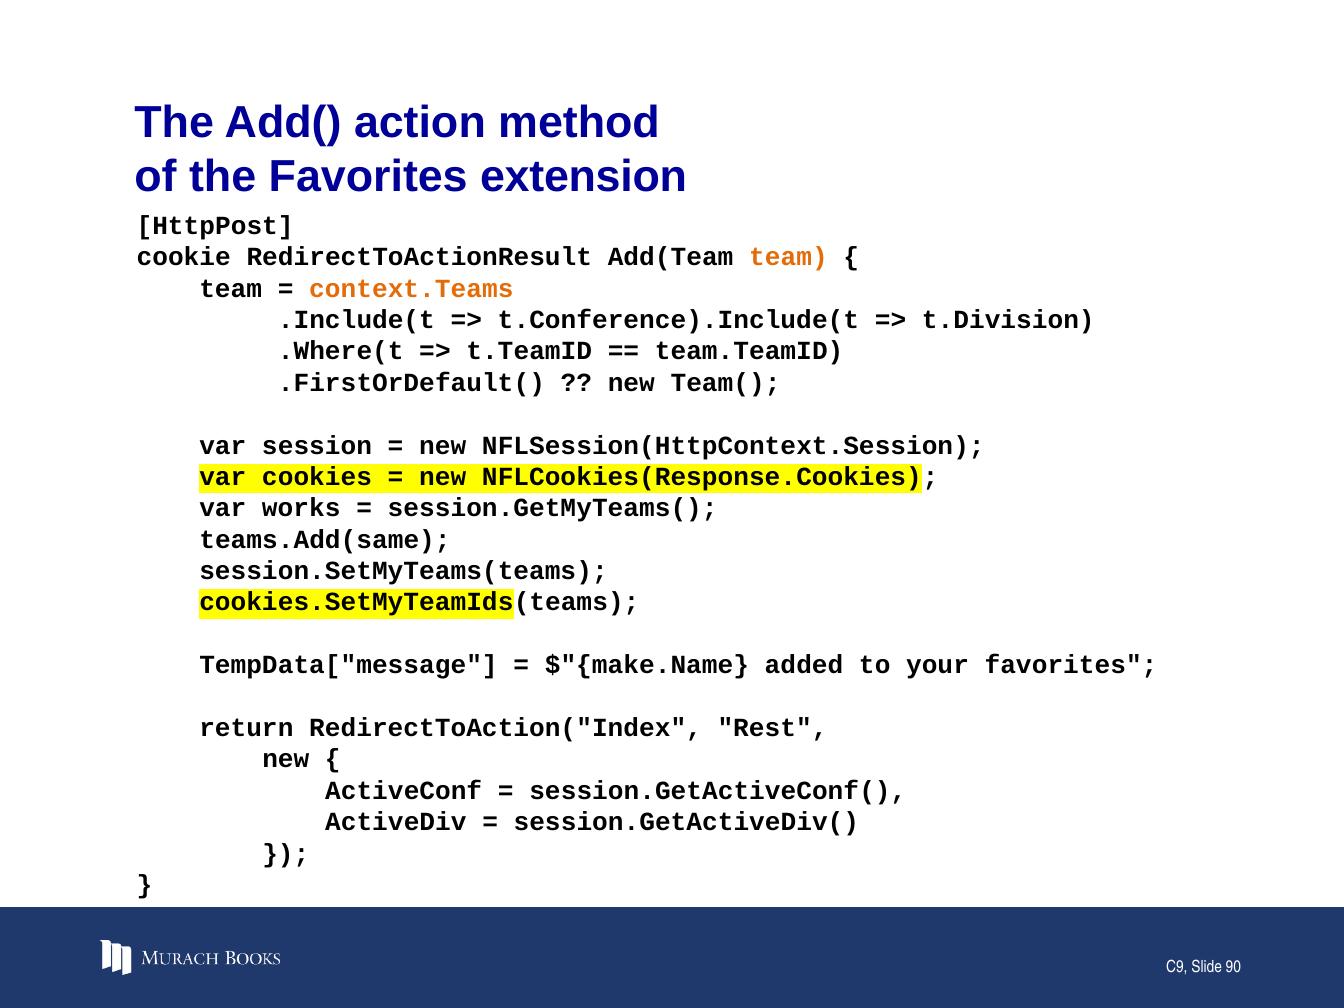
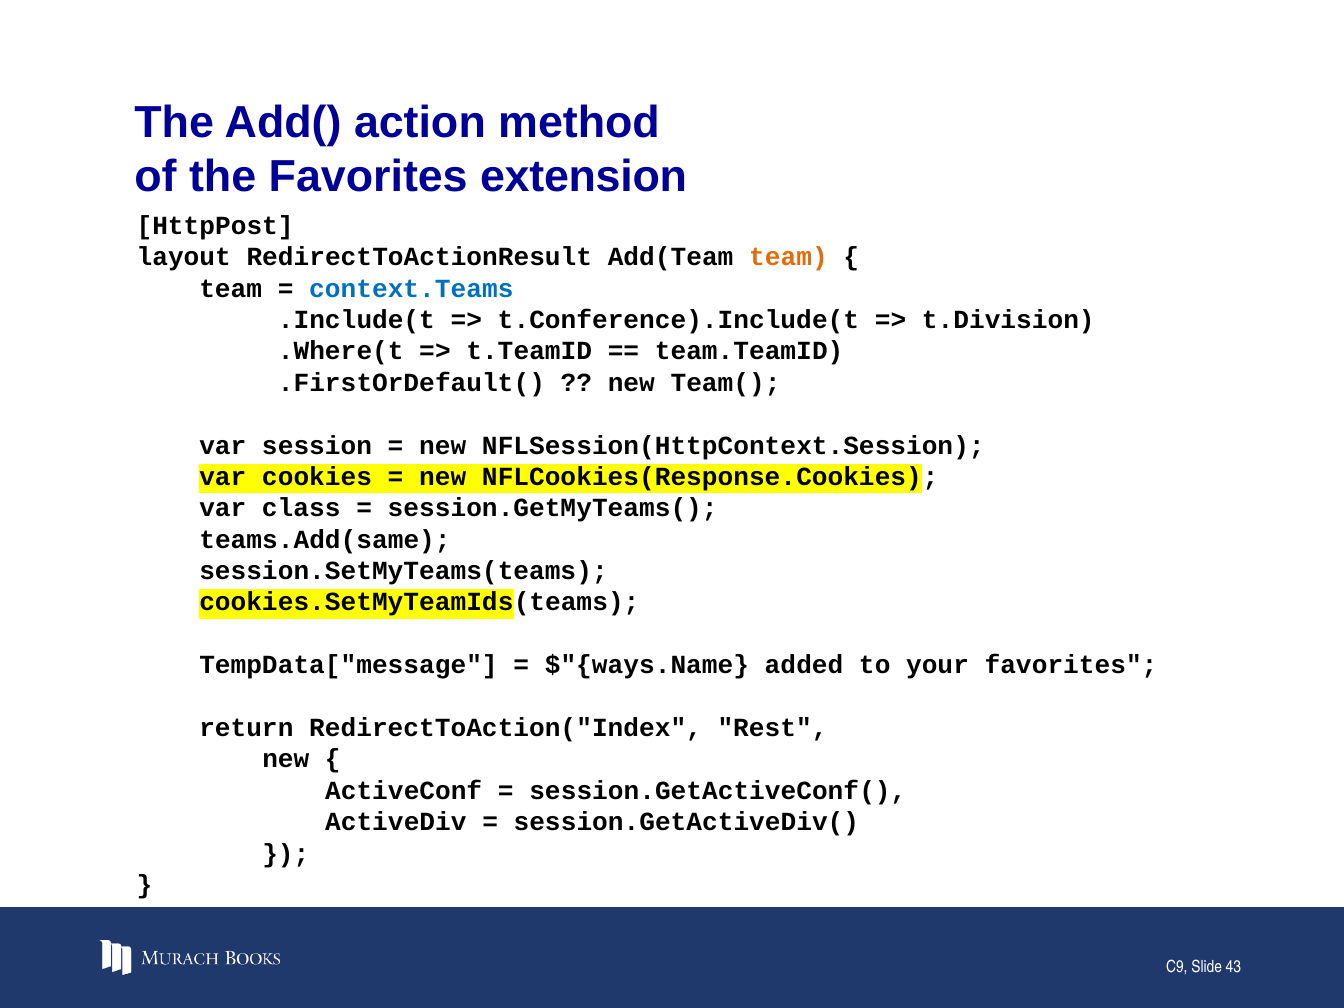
cookie: cookie -> layout (184, 257)
context.Teams colour: orange -> blue (411, 289)
works: works -> class (301, 508)
$"{make.Name: $"{make.Name -> $"{ways.Name (647, 665)
90: 90 -> 43 (1233, 967)
